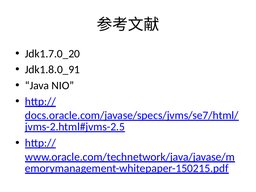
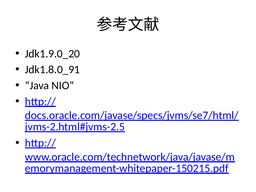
Jdk1.7.0_20: Jdk1.7.0_20 -> Jdk1.9.0_20 (52, 54)
